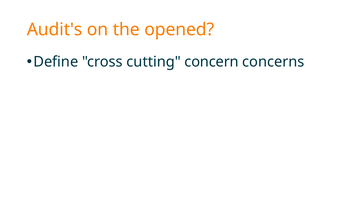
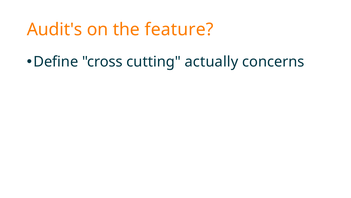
opened: opened -> feature (179, 29)
concern: concern -> actually (211, 62)
